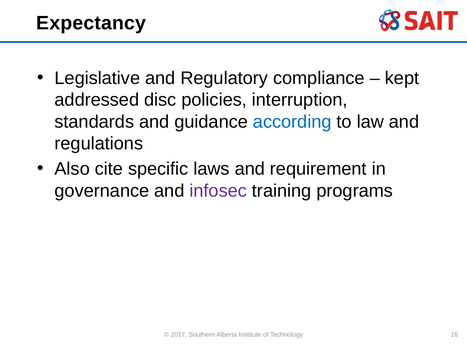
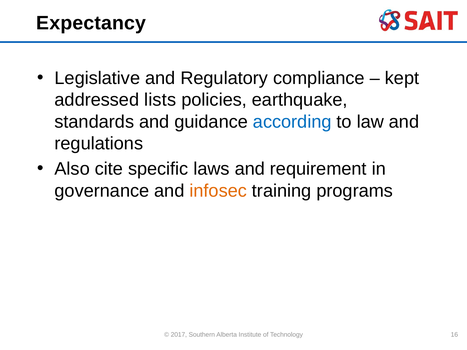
disc: disc -> lists (160, 100)
interruption: interruption -> earthquake (300, 100)
infosec colour: purple -> orange (218, 191)
